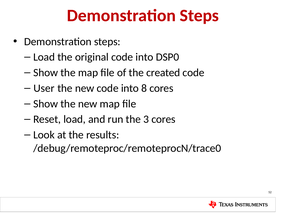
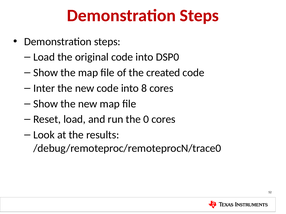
User: User -> Inter (44, 88)
3: 3 -> 0 (146, 120)
